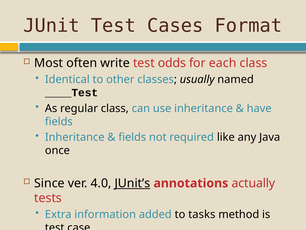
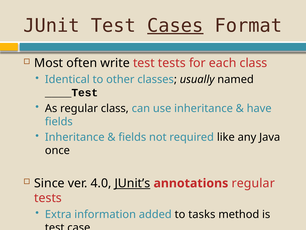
Cases underline: none -> present (175, 26)
test odds: odds -> tests (172, 63)
annotations actually: actually -> regular (253, 183)
